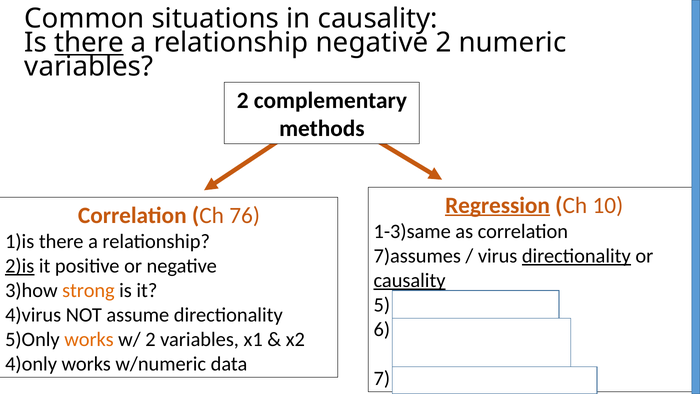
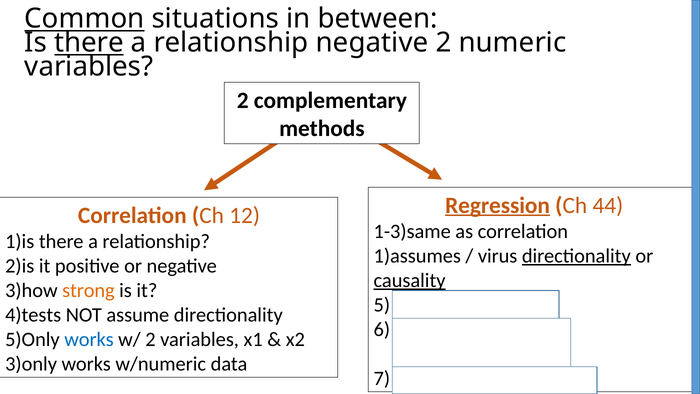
Common underline: none -> present (84, 19)
in causality: causality -> between (378, 19)
10: 10 -> 44 (608, 205)
76: 76 -> 12 (245, 215)
7)assumes: 7)assumes -> 1)assumes (417, 256)
2)is underline: present -> none (20, 266)
4)virus: 4)virus -> 4)tests (33, 315)
works colour: orange -> blue (89, 339)
4)only: 4)only -> 3)only (31, 364)
